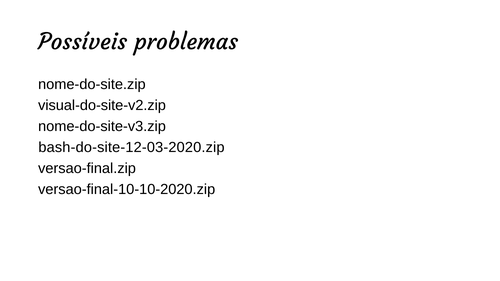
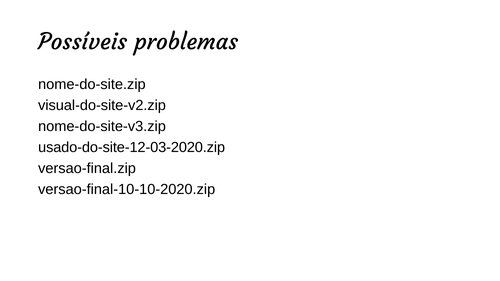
bash-do-site-12-03-2020.zip: bash-do-site-12-03-2020.zip -> usado-do-site-12-03-2020.zip (132, 147)
